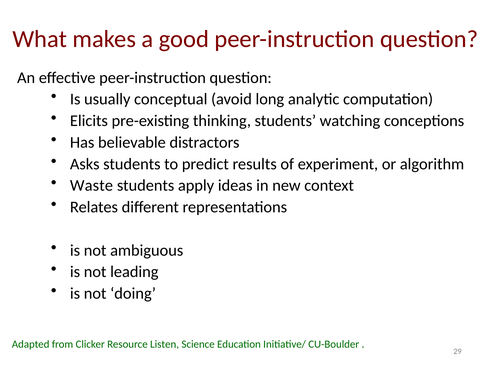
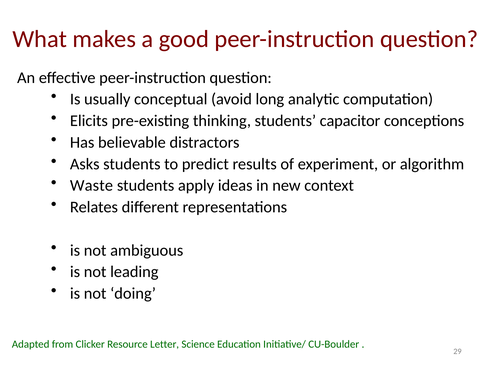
watching: watching -> capacitor (350, 121)
Listen: Listen -> Letter (165, 345)
